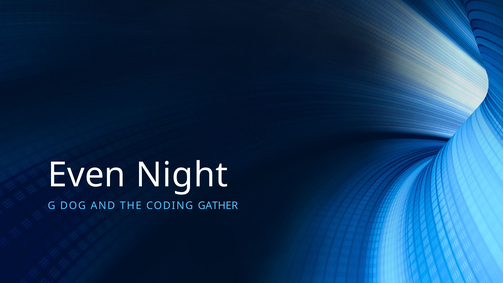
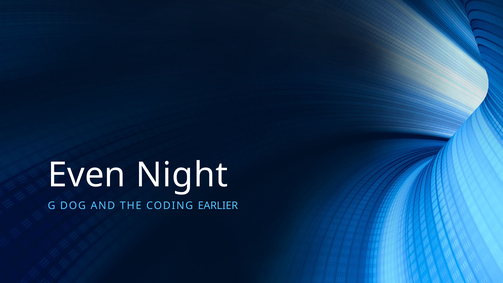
GATHER: GATHER -> EARLIER (218, 206)
